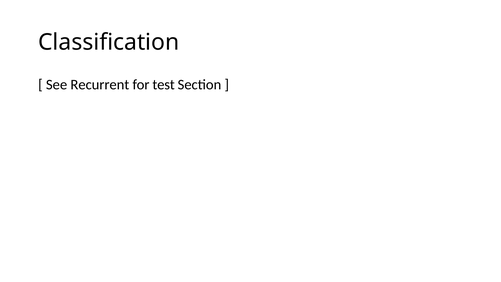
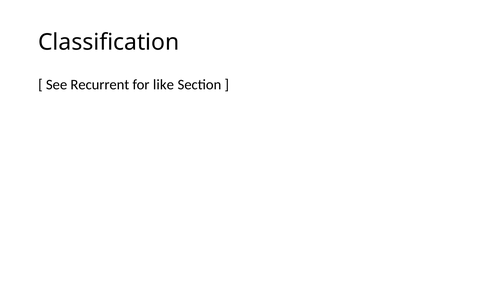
test: test -> like (163, 85)
